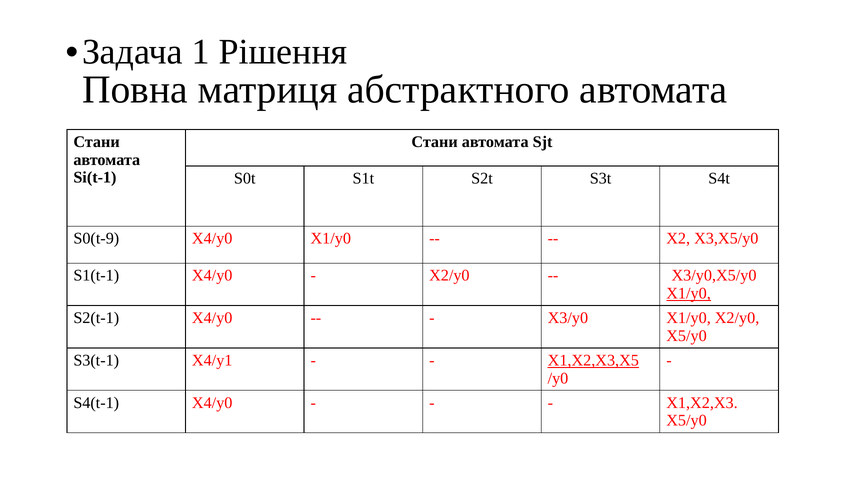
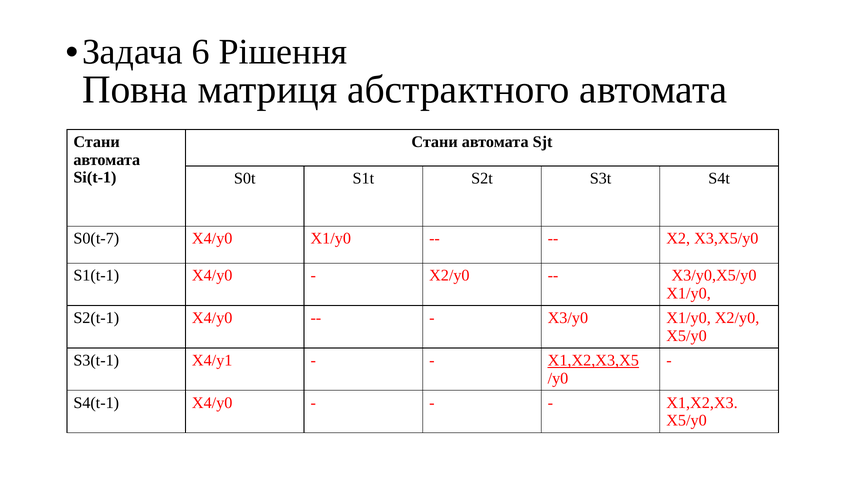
1: 1 -> 6 (201, 52)
S0(t-9: S0(t-9 -> S0(t-7 (96, 239)
X1/y0 underline: present -> none (689, 293)
